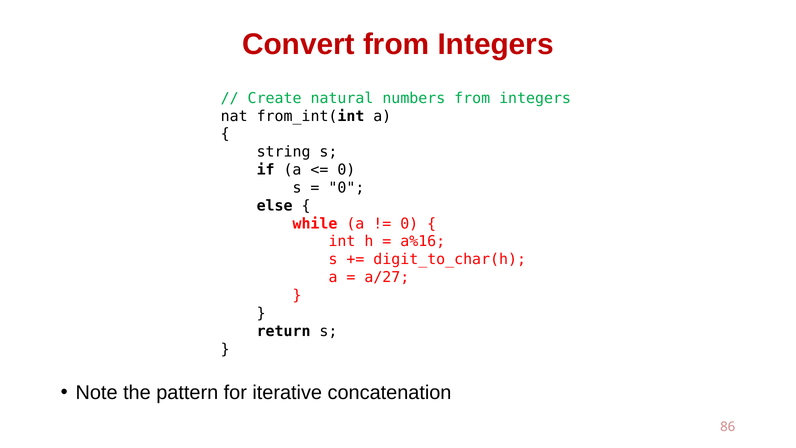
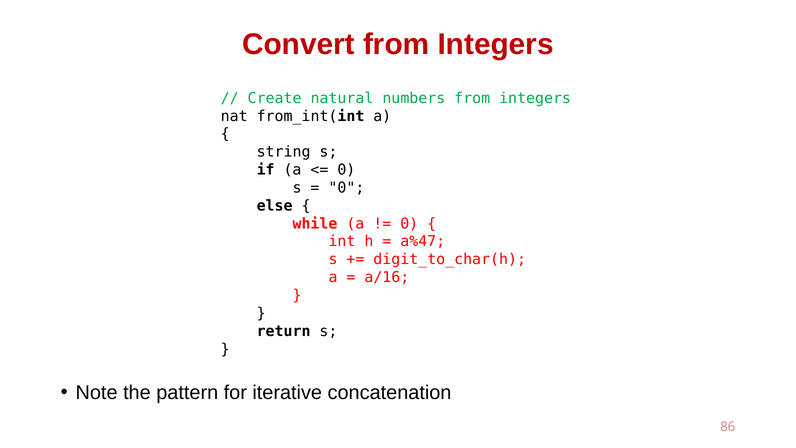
a%16: a%16 -> a%47 (423, 241)
a/27: a/27 -> a/16 (387, 277)
